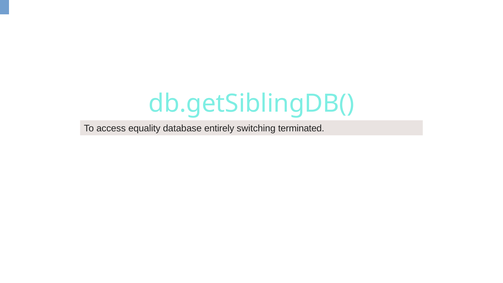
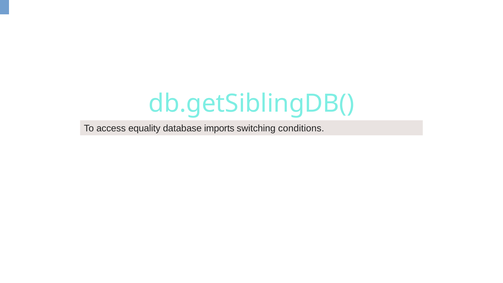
entirely: entirely -> imports (219, 128)
terminated: terminated -> conditions (301, 128)
